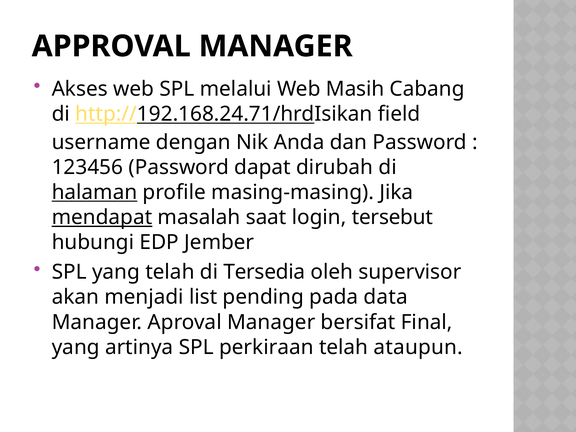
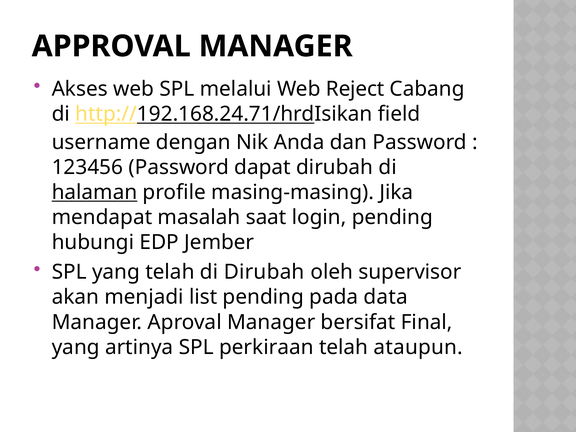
Masih: Masih -> Reject (355, 89)
mendapat underline: present -> none (102, 217)
login tersebut: tersebut -> pending (392, 217)
di Tersedia: Tersedia -> Dirubah (264, 272)
